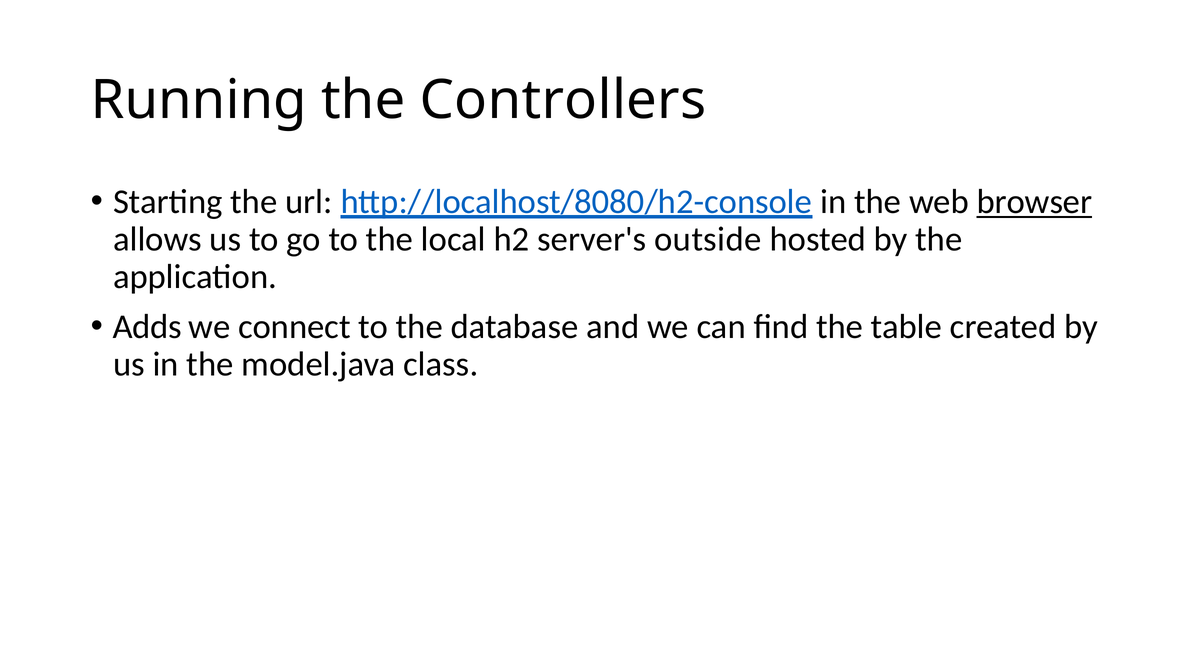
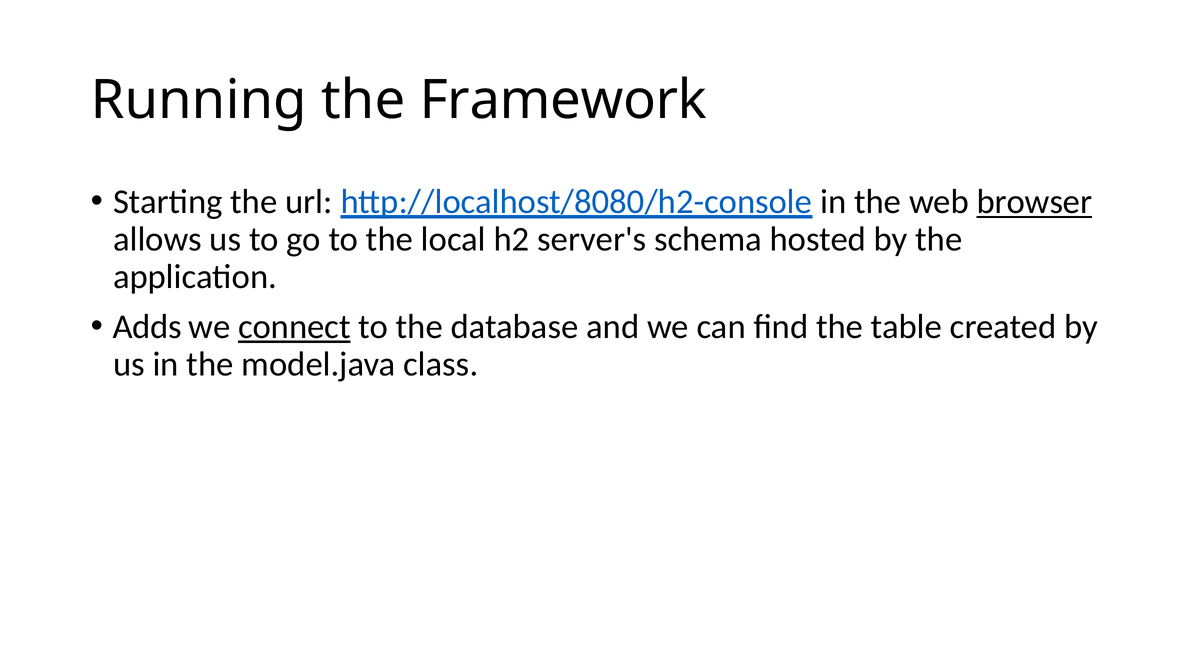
Controllers: Controllers -> Framework (563, 100)
outside: outside -> schema (708, 239)
connect underline: none -> present (294, 327)
